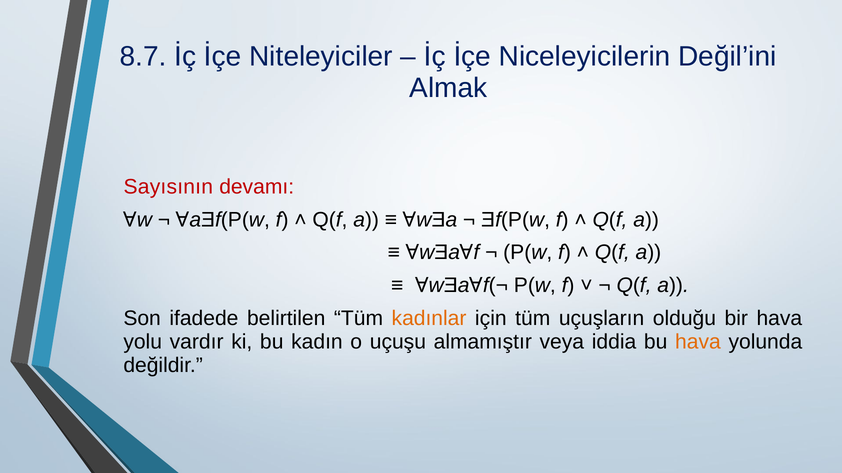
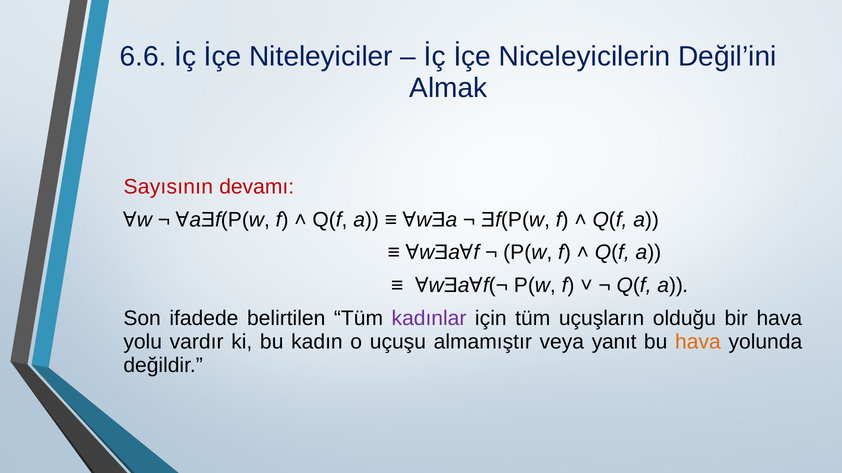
8.7: 8.7 -> 6.6 (143, 57)
kadınlar colour: orange -> purple (429, 319)
iddia: iddia -> yanıt (614, 342)
